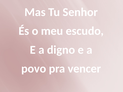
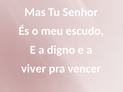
povo: povo -> viver (34, 69)
